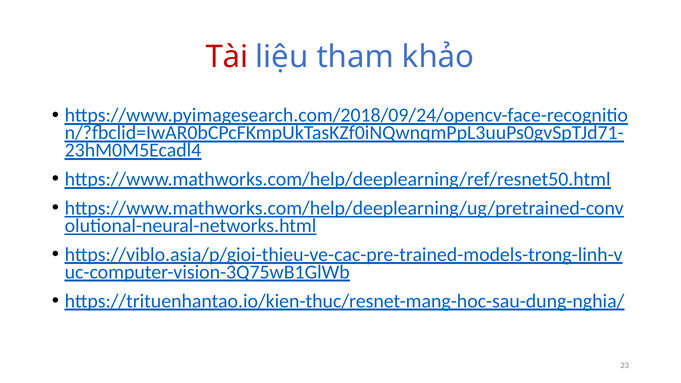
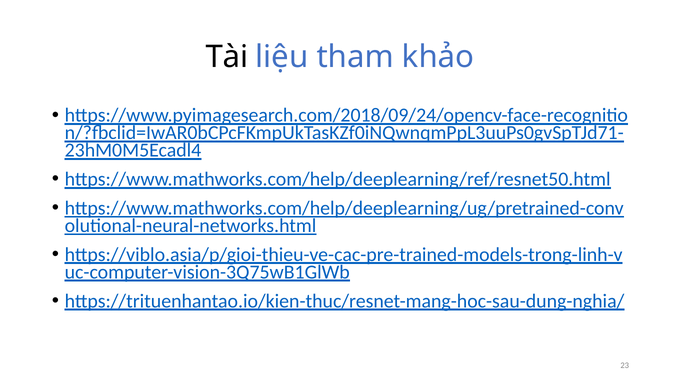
Tài colour: red -> black (227, 57)
